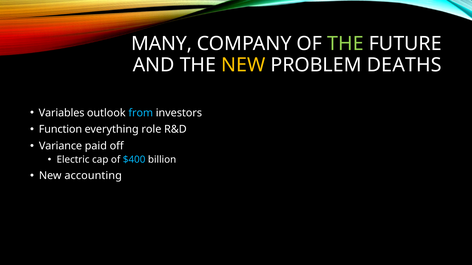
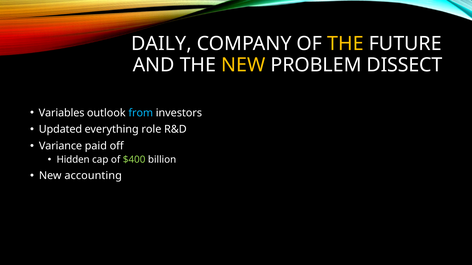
MANY: MANY -> DAILY (161, 44)
THE colour: light green -> yellow (346, 44)
DEATHS: DEATHS -> DISSECT (404, 65)
Function: Function -> Updated (60, 130)
Electric: Electric -> Hidden (73, 160)
$400 colour: light blue -> light green (134, 160)
